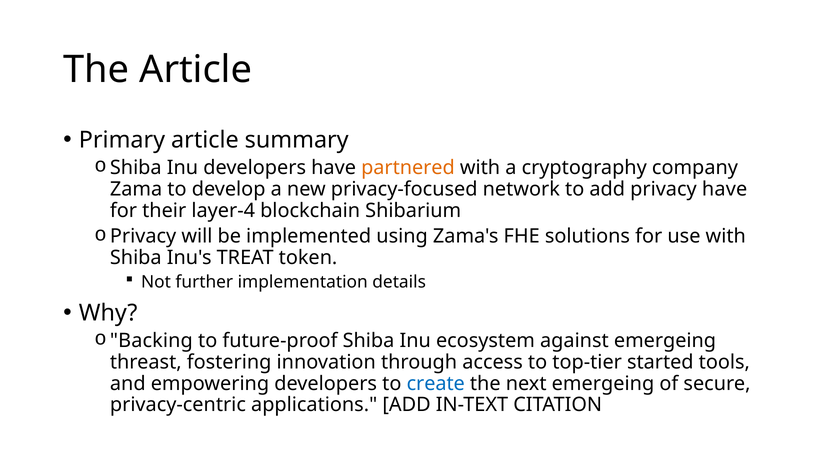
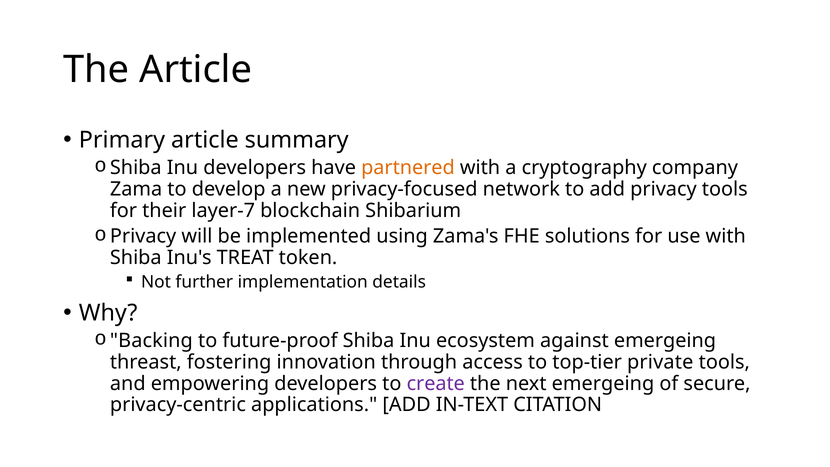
privacy have: have -> tools (725, 189)
layer-4: layer-4 -> layer-7 (223, 211)
started: started -> private (660, 362)
create colour: blue -> purple (436, 383)
